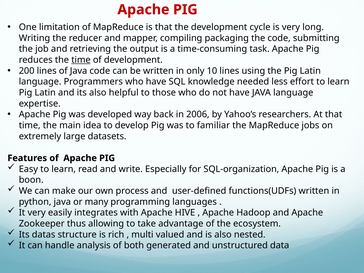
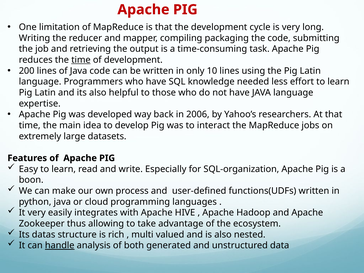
familiar: familiar -> interact (213, 125)
many: many -> cloud (97, 202)
handle underline: none -> present (60, 245)
